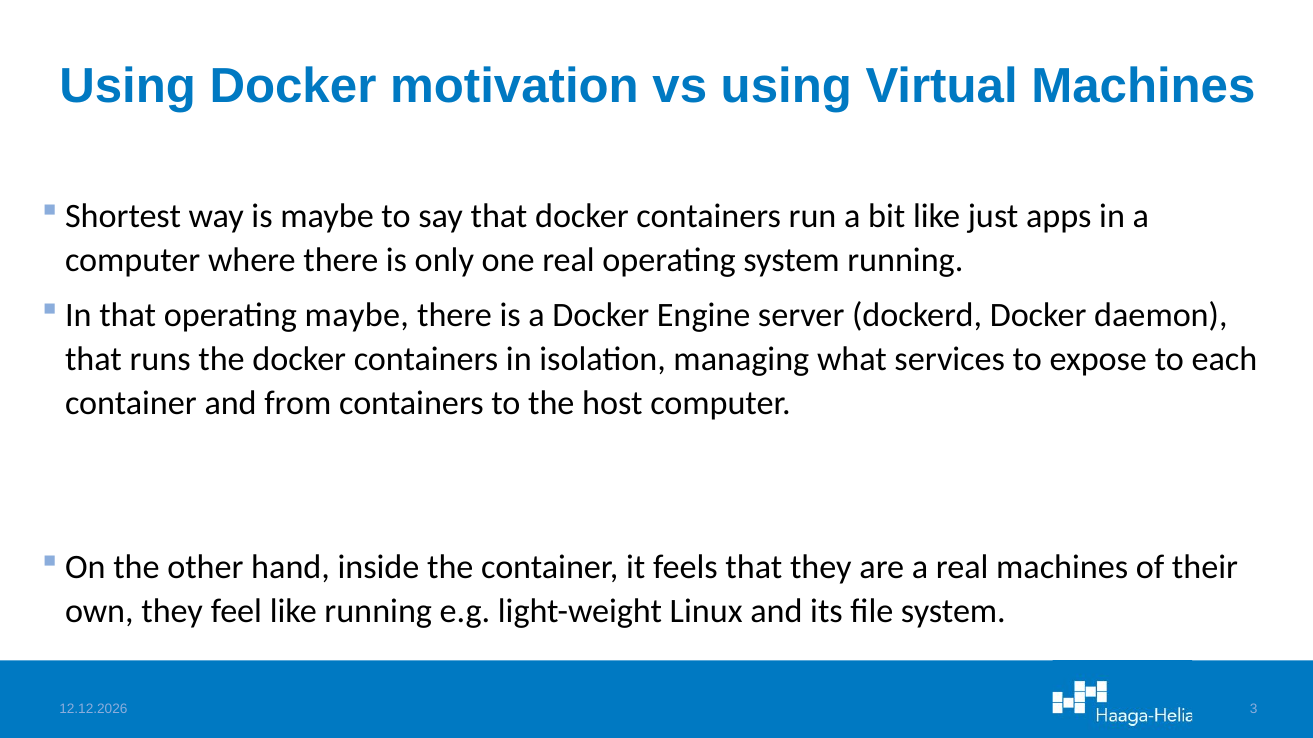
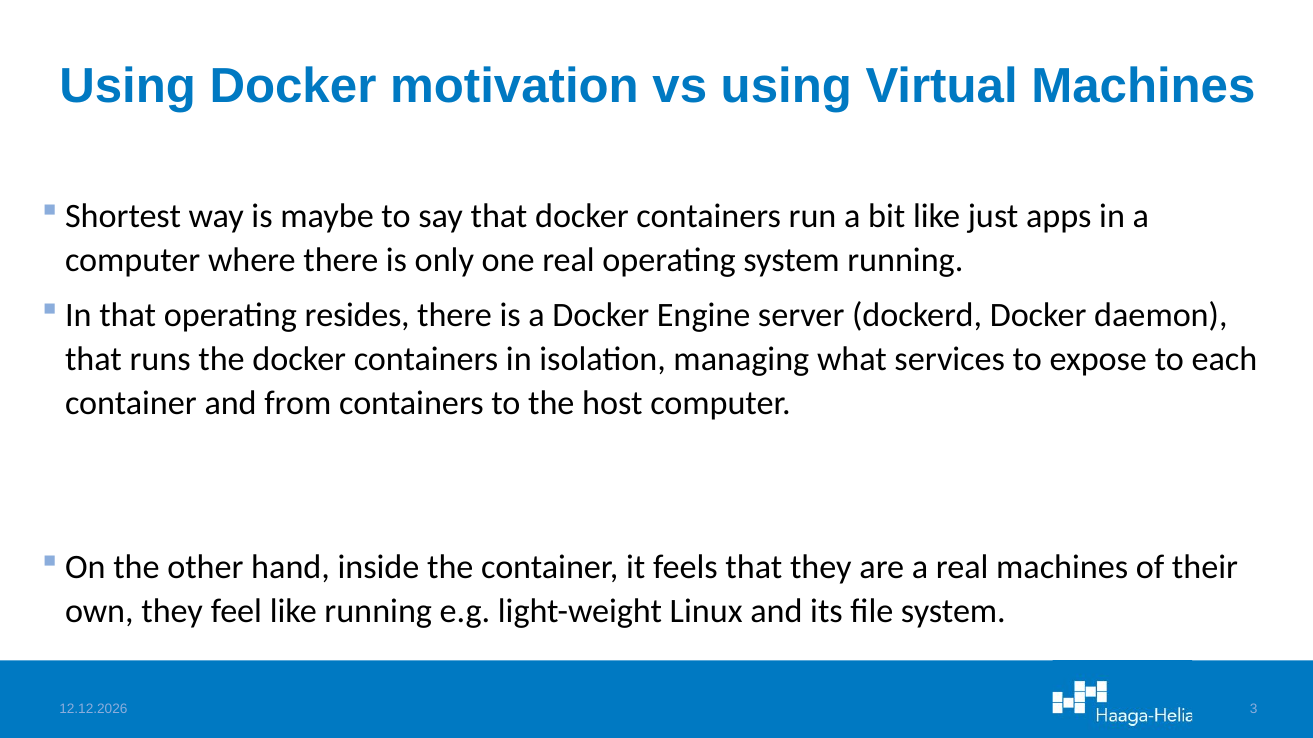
operating maybe: maybe -> resides (357, 315)
